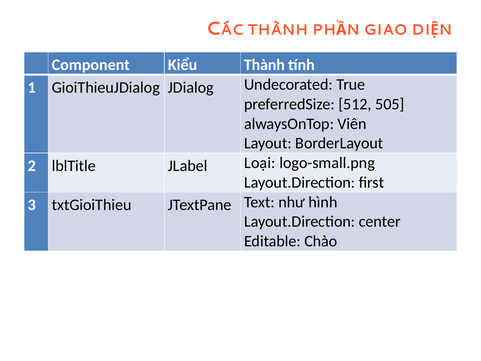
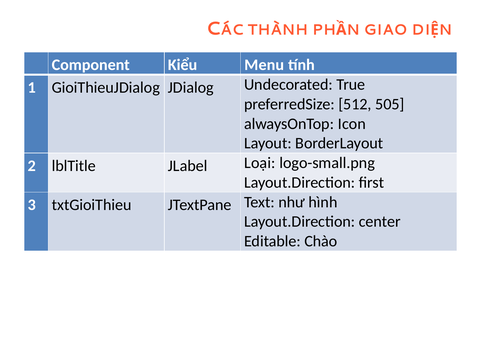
Kiểu Thành: Thành -> Menu (264, 65)
Viên: Viên -> Icon (352, 124)
